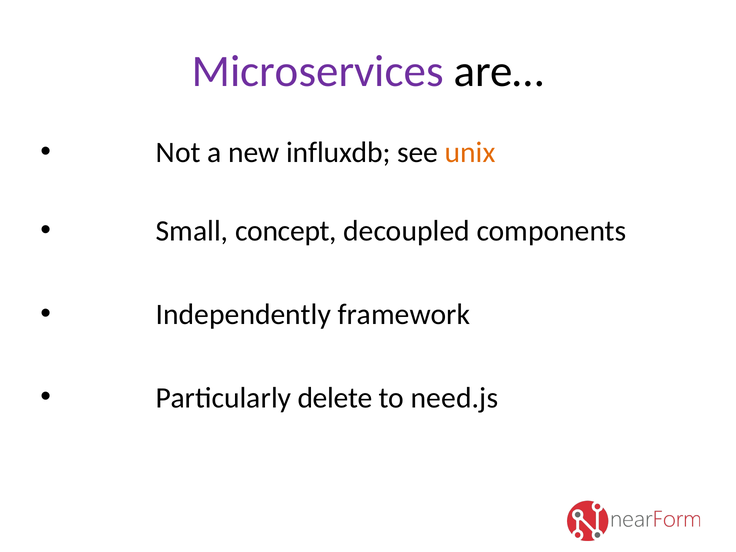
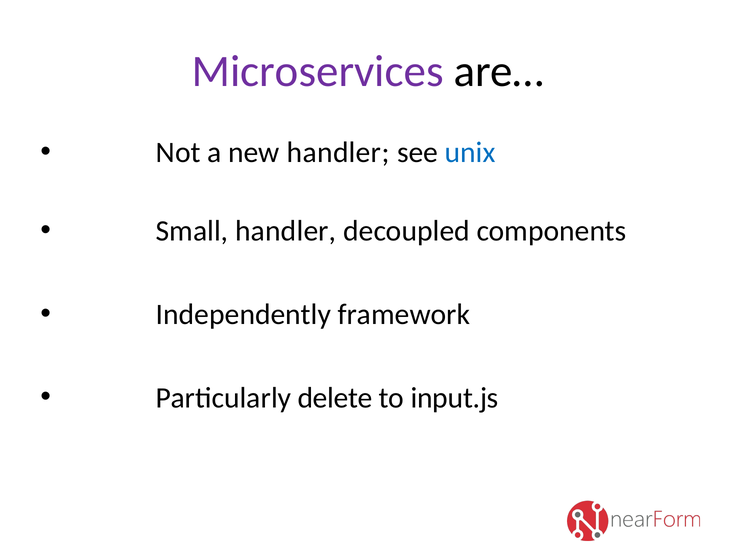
new influxdb: influxdb -> handler (338, 152)
unix colour: orange -> blue (470, 152)
Small concept: concept -> handler (286, 231)
need.js: need.js -> input.js (455, 398)
